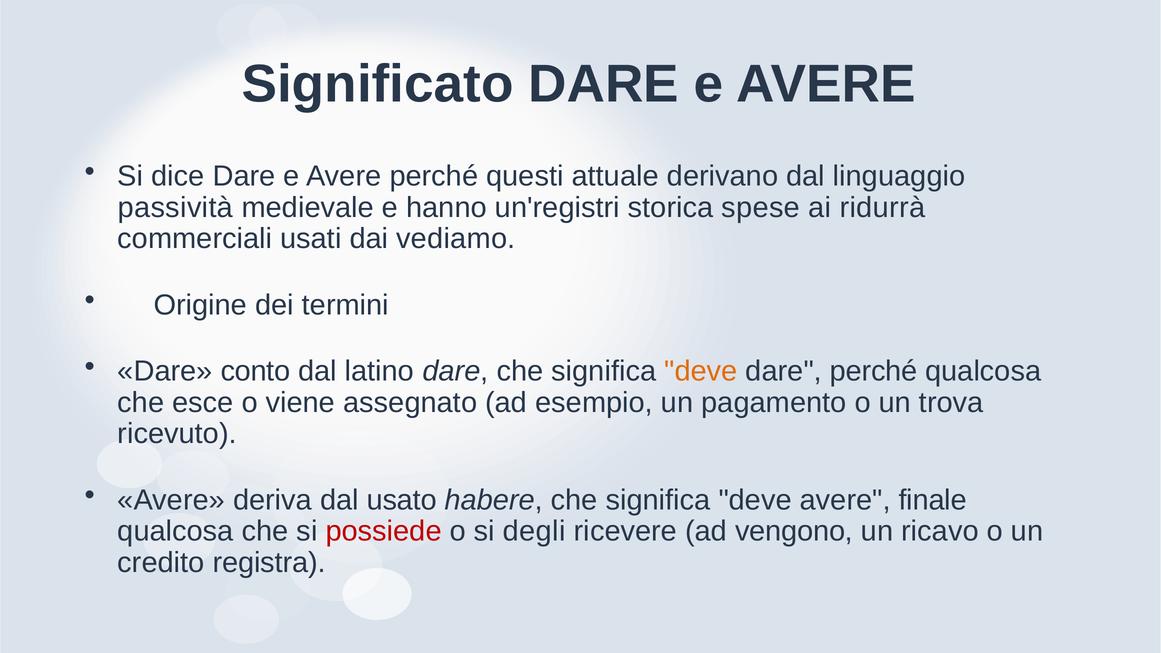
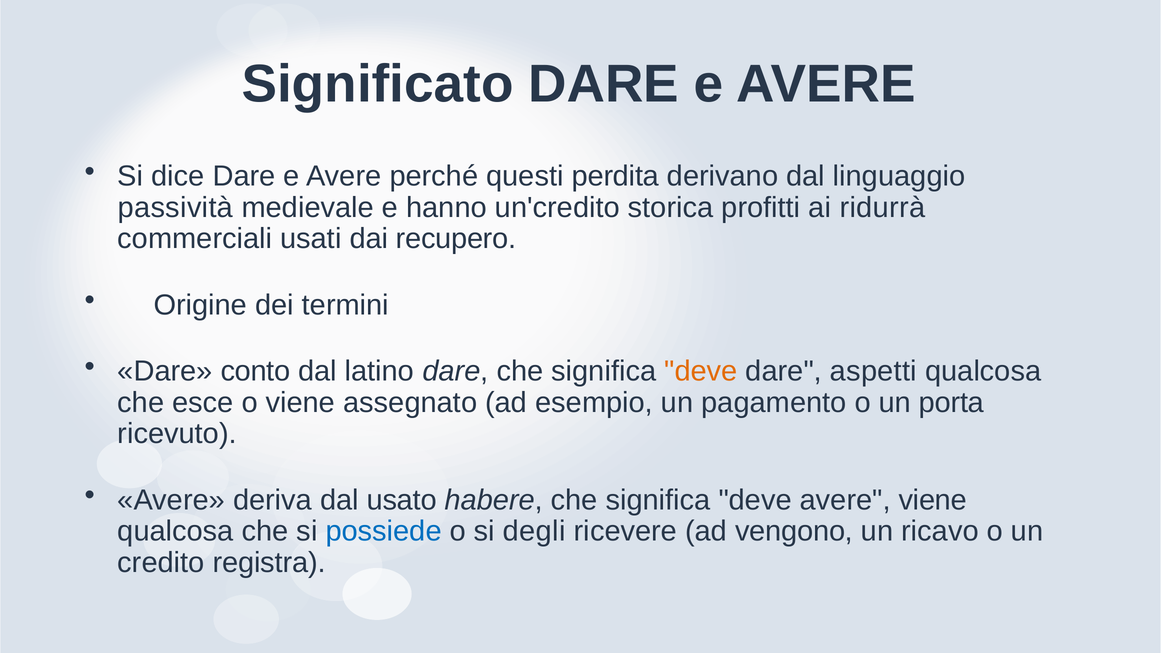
attuale: attuale -> perdita (615, 176)
un'registri: un'registri -> un'credito (557, 208)
spese: spese -> profitti (761, 208)
vediamo: vediamo -> recupero (456, 239)
dare perché: perché -> aspetti (873, 371)
trova: trova -> porta (951, 403)
avere finale: finale -> viene (933, 500)
possiede colour: red -> blue (384, 531)
